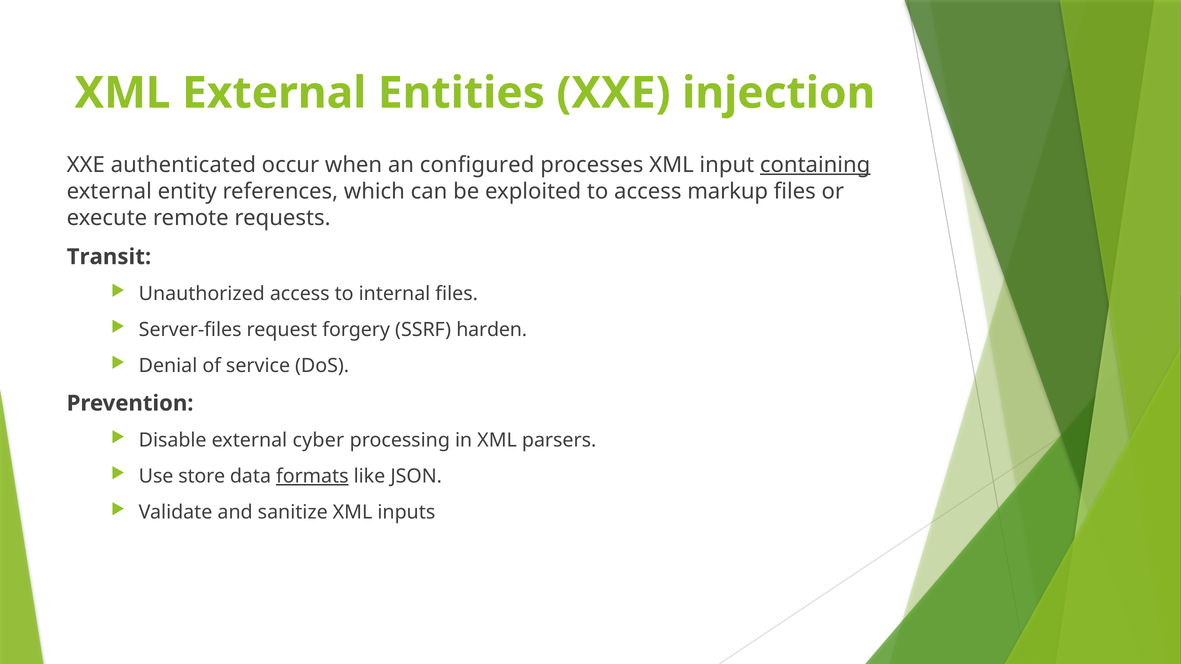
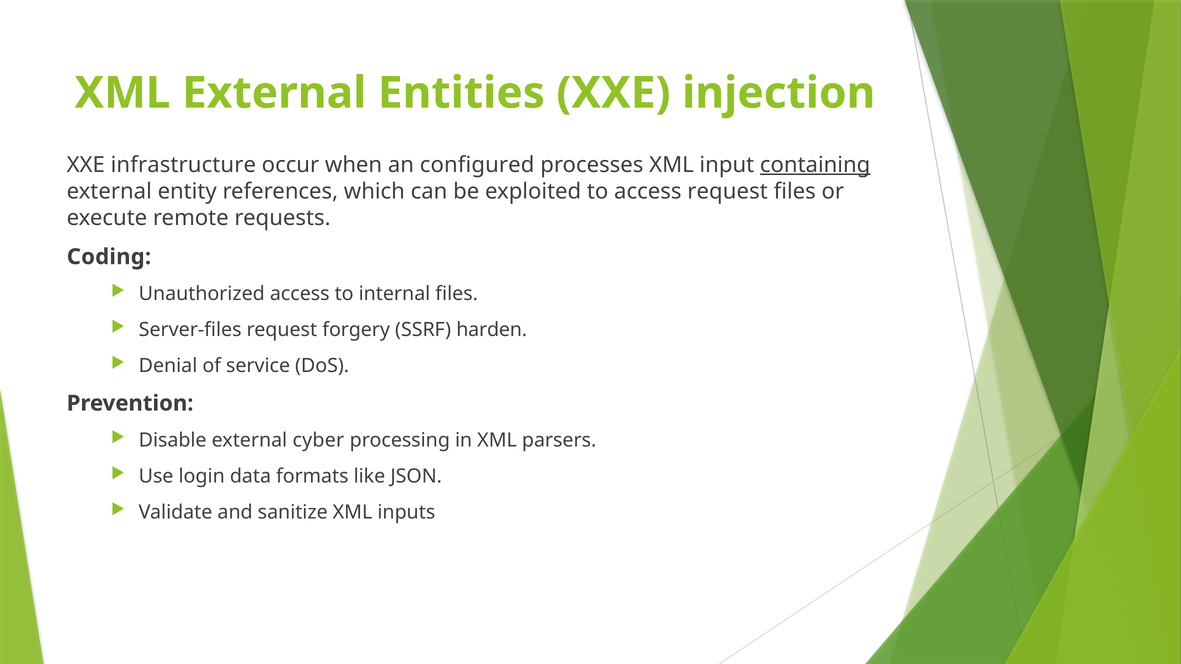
authenticated: authenticated -> infrastructure (183, 165)
access markup: markup -> request (728, 191)
Transit: Transit -> Coding (109, 257)
store: store -> login (202, 477)
formats underline: present -> none (312, 477)
